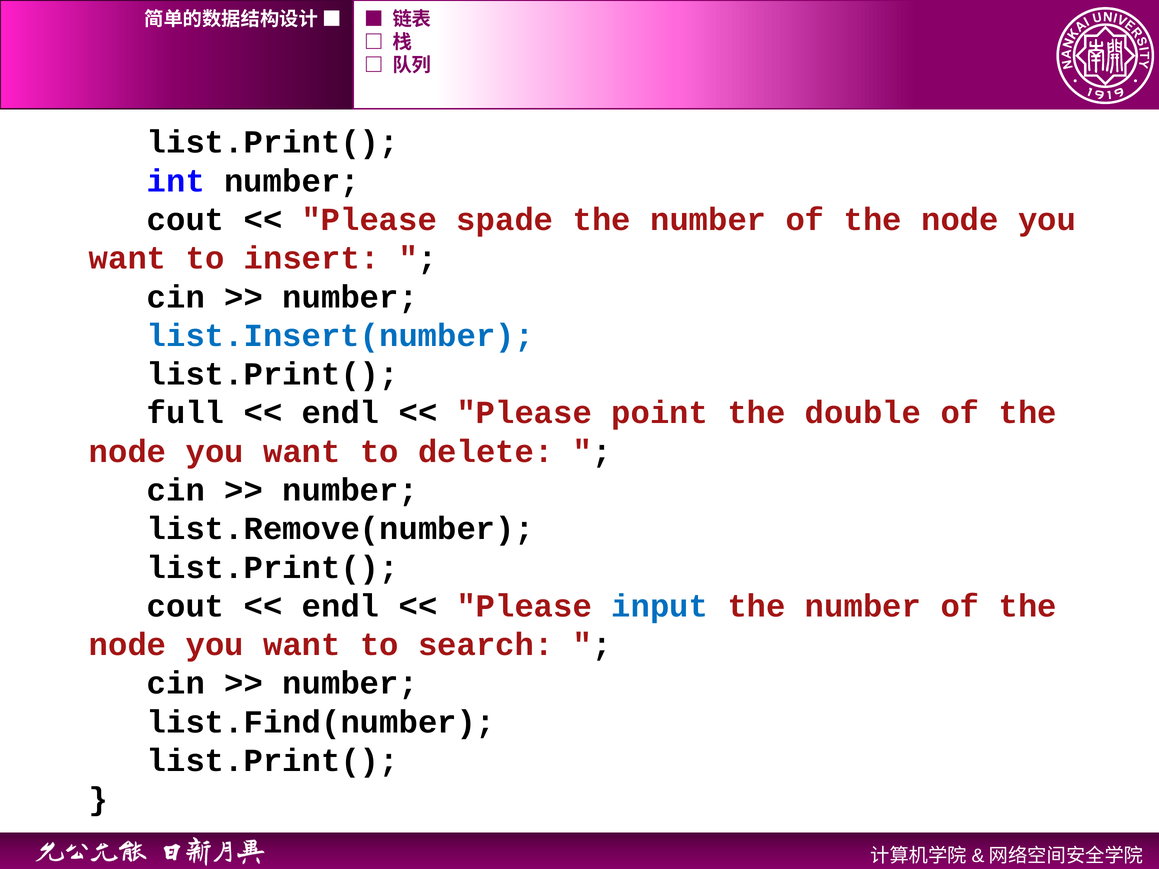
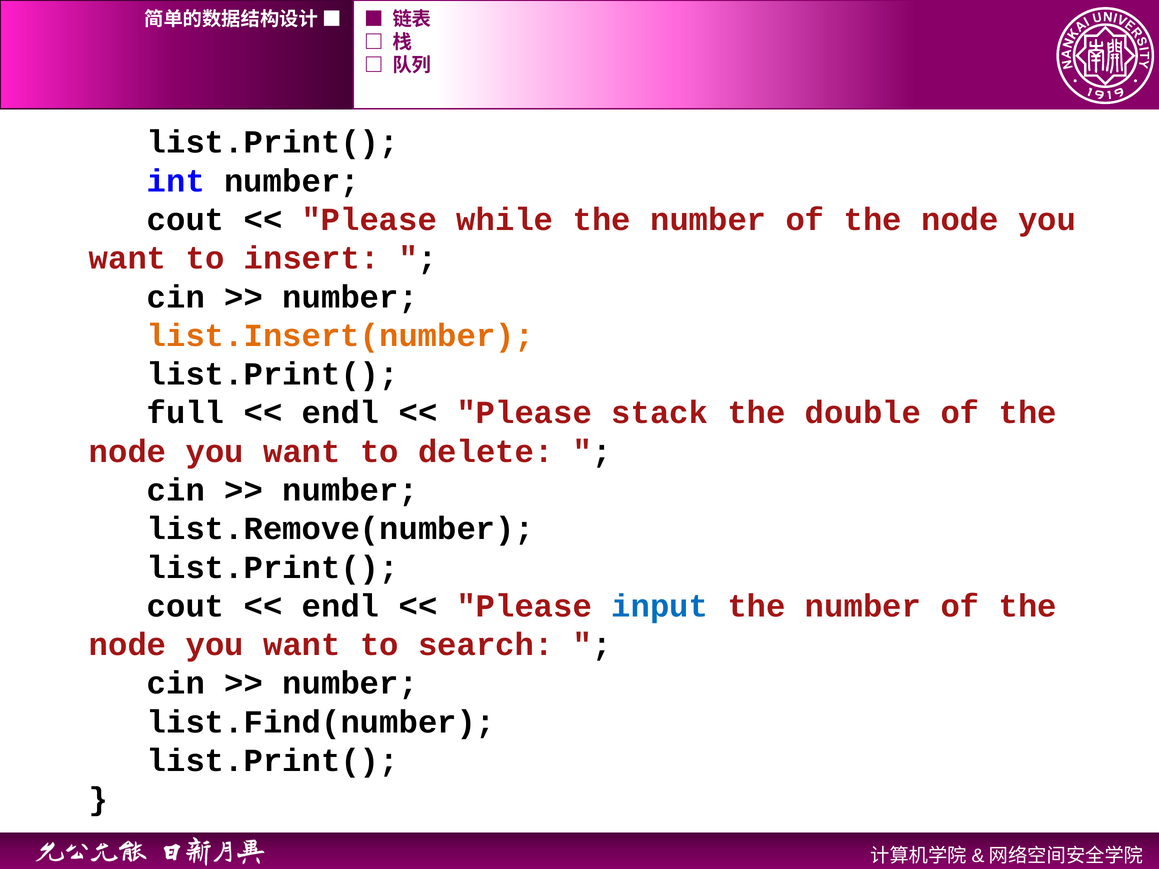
spade: spade -> while (505, 220)
list.Insert(number colour: blue -> orange (340, 336)
point: point -> stack (660, 413)
